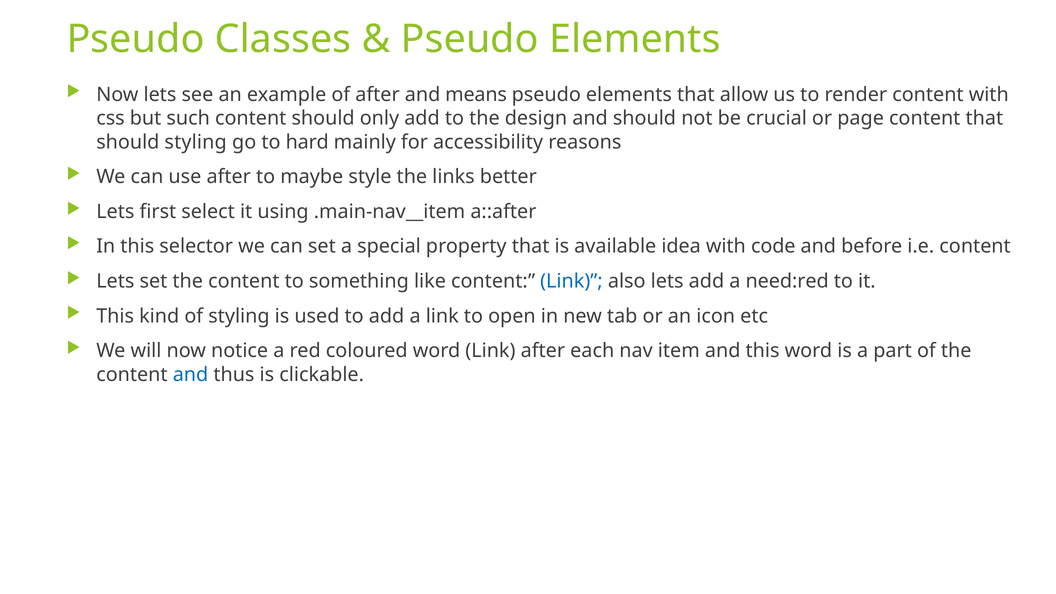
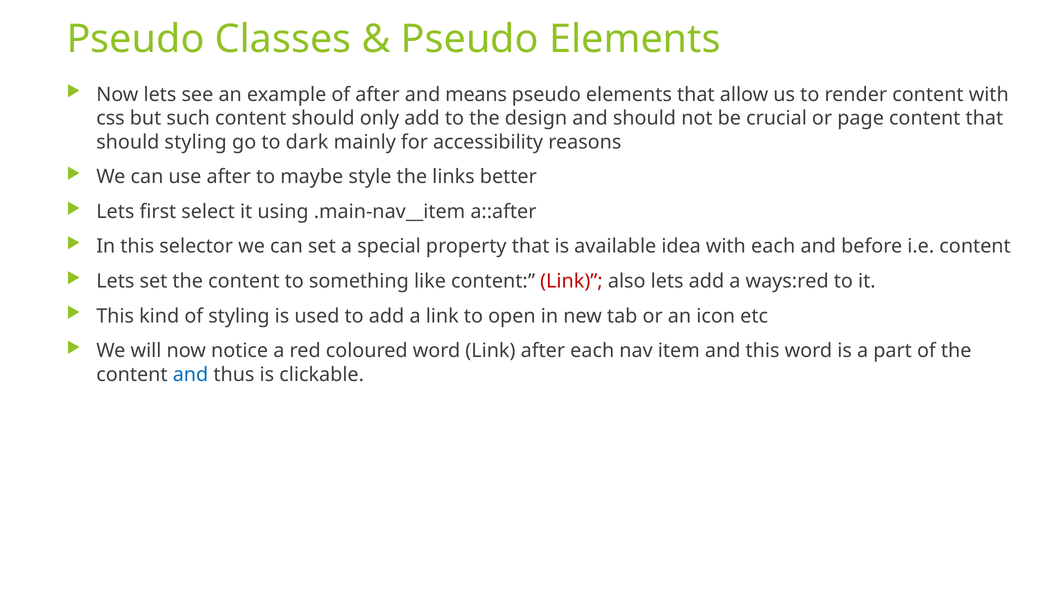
hard: hard -> dark (307, 142)
with code: code -> each (773, 246)
Link colour: blue -> red (571, 281)
need:red: need:red -> ways:red (787, 281)
